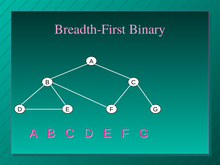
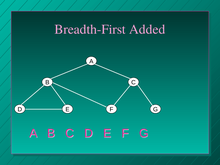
Binary: Binary -> Added (147, 29)
